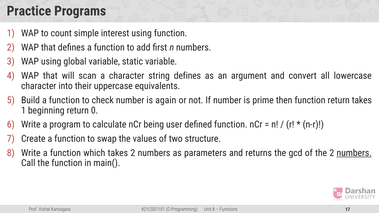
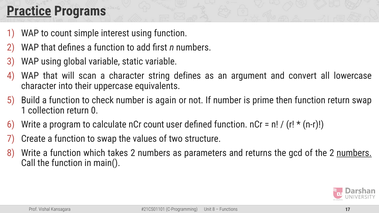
Practice underline: none -> present (29, 11)
return takes: takes -> swap (362, 100)
beginning: beginning -> collection (46, 110)
nCr being: being -> count (154, 125)
